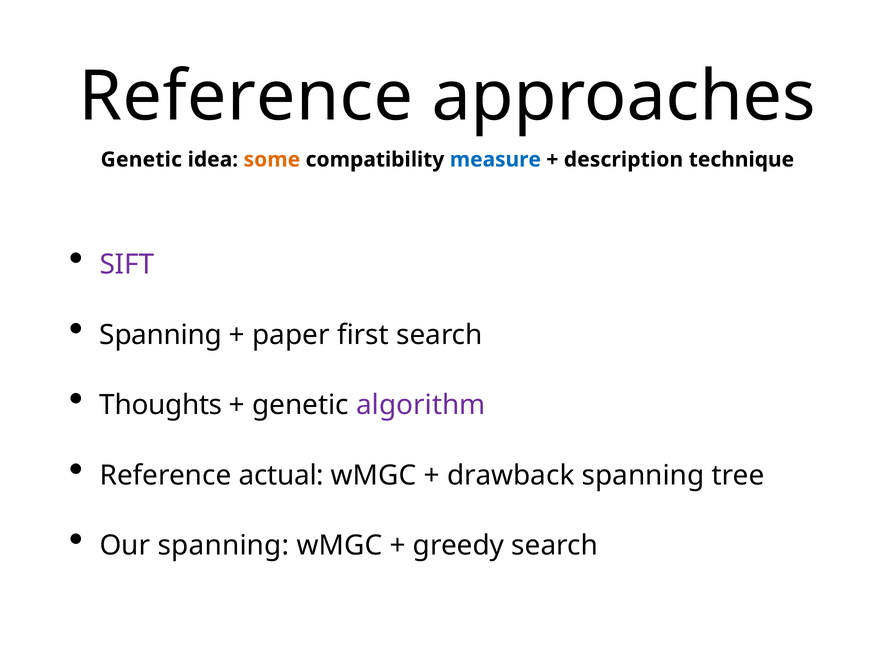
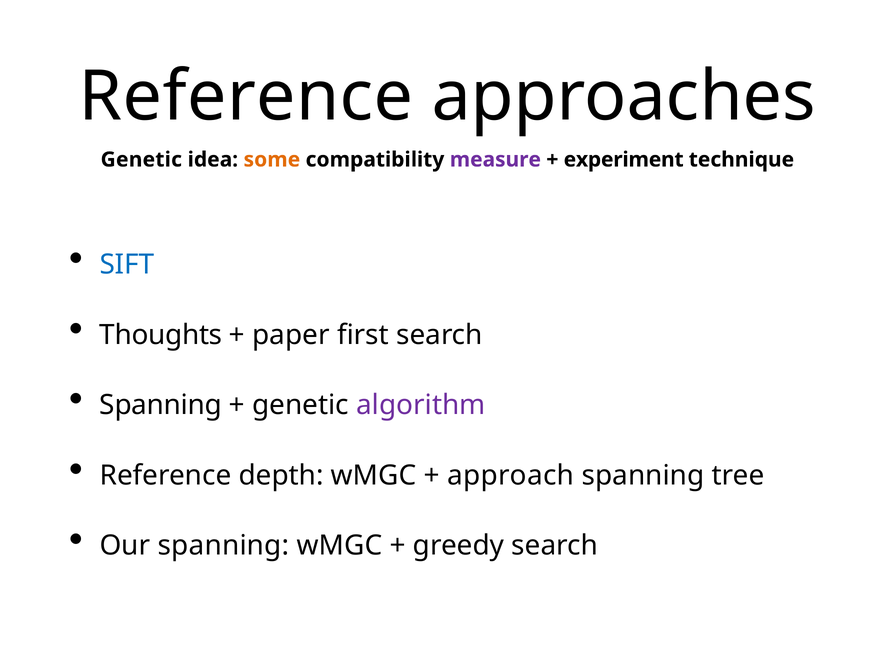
measure colour: blue -> purple (495, 160)
description: description -> experiment (624, 160)
SIFT colour: purple -> blue (127, 265)
Spanning: Spanning -> Thoughts (161, 335)
Thoughts: Thoughts -> Spanning (161, 405)
actual: actual -> depth (281, 476)
drawback: drawback -> approach (511, 476)
